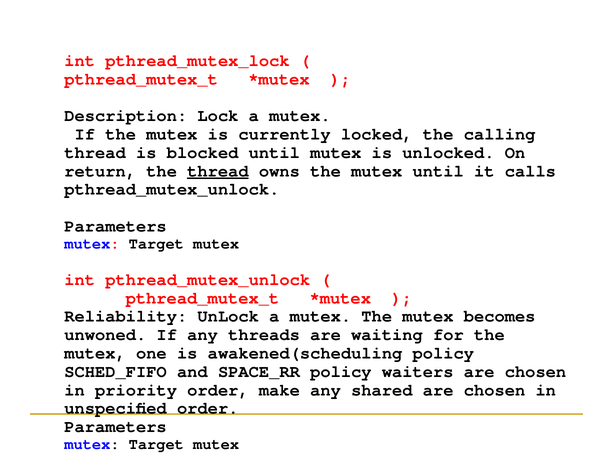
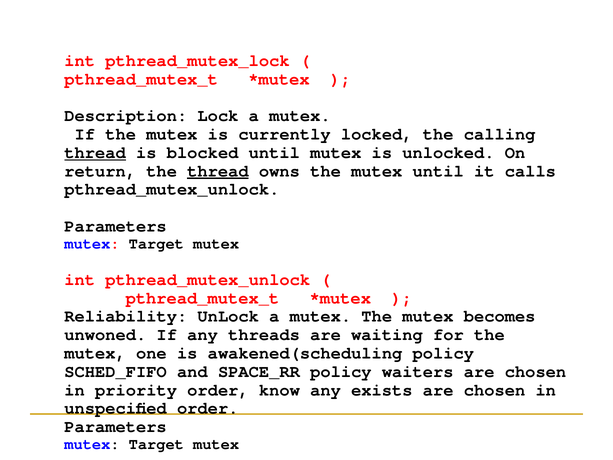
thread underline: none -> present (95, 152)
make: make -> know (279, 390)
shared: shared -> exists (382, 390)
